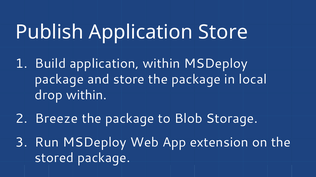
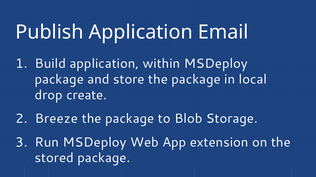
Application Store: Store -> Email (223, 32)
drop within: within -> create (86, 95)
